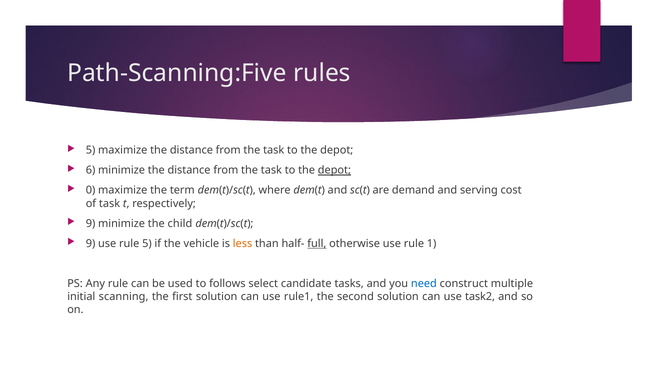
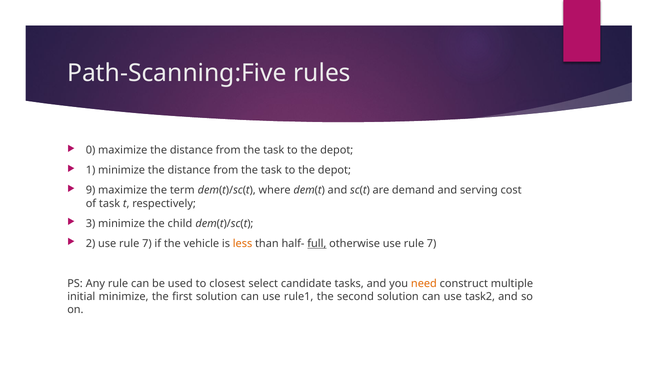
5: 5 -> 0 (91, 150)
6: 6 -> 1 (91, 170)
depot underline: present -> none (334, 170)
0: 0 -> 9 (91, 190)
9: 9 -> 3 (91, 224)
9: 9 -> 2 (91, 244)
5: 5 -> 7 (147, 244)
otherwise use rule 1: 1 -> 7 (432, 244)
follows: follows -> closest (227, 284)
need colour: blue -> orange (424, 284)
initial scanning: scanning -> minimize (124, 297)
